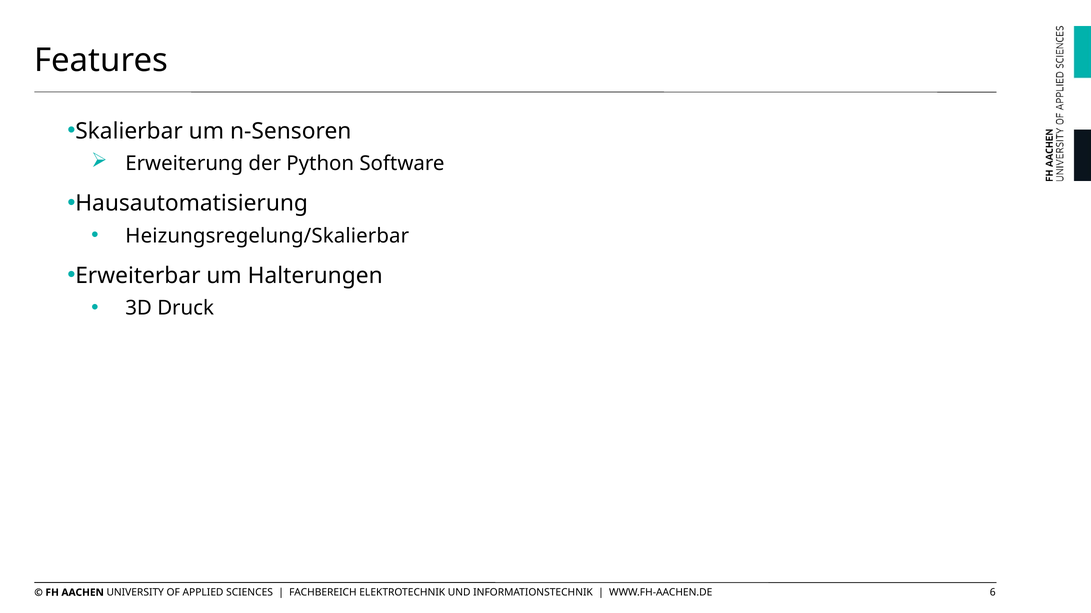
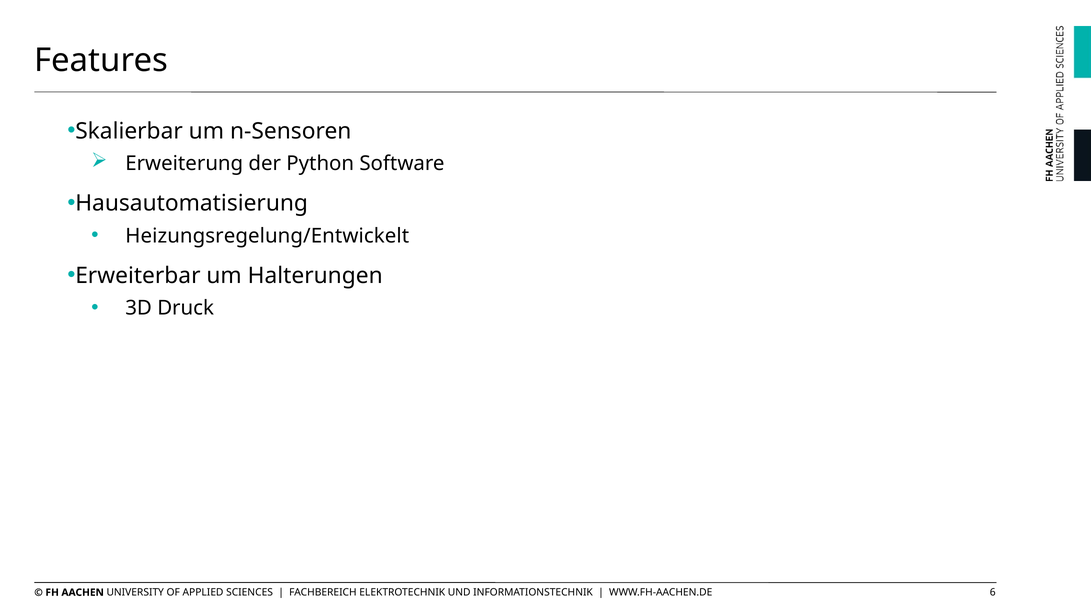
Heizungsregelung/Skalierbar: Heizungsregelung/Skalierbar -> Heizungsregelung/Entwickelt (267, 236)
